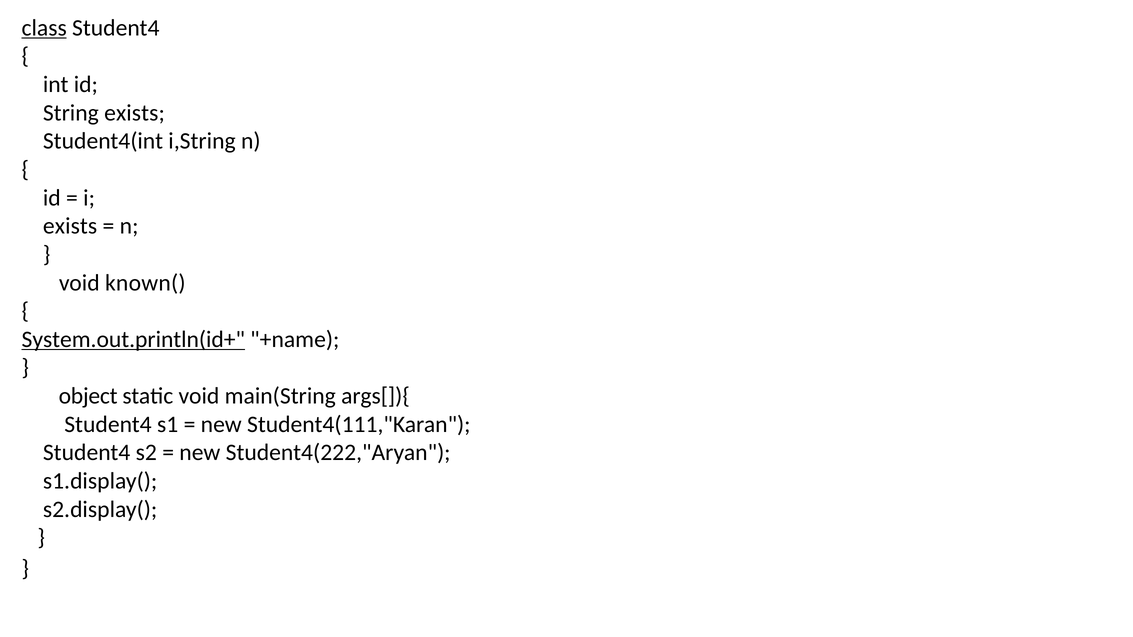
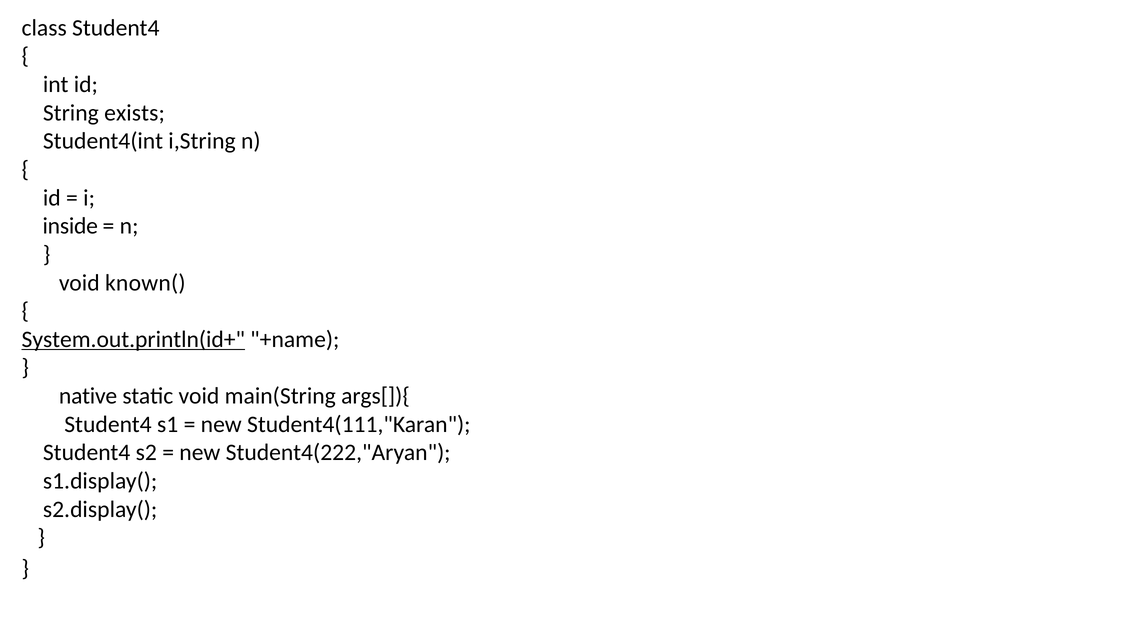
class underline: present -> none (44, 28)
exists: exists -> inside (70, 226)
object: object -> native (88, 396)
